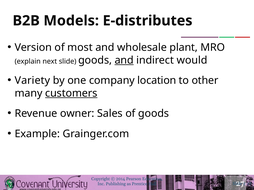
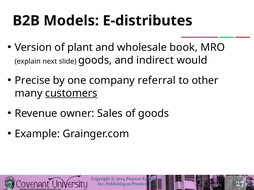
most: most -> plant (80, 48)
plant: plant -> book (184, 48)
and underline: present -> none (124, 60)
Variety: Variety -> Precise (32, 81)
location: location -> referral (157, 81)
